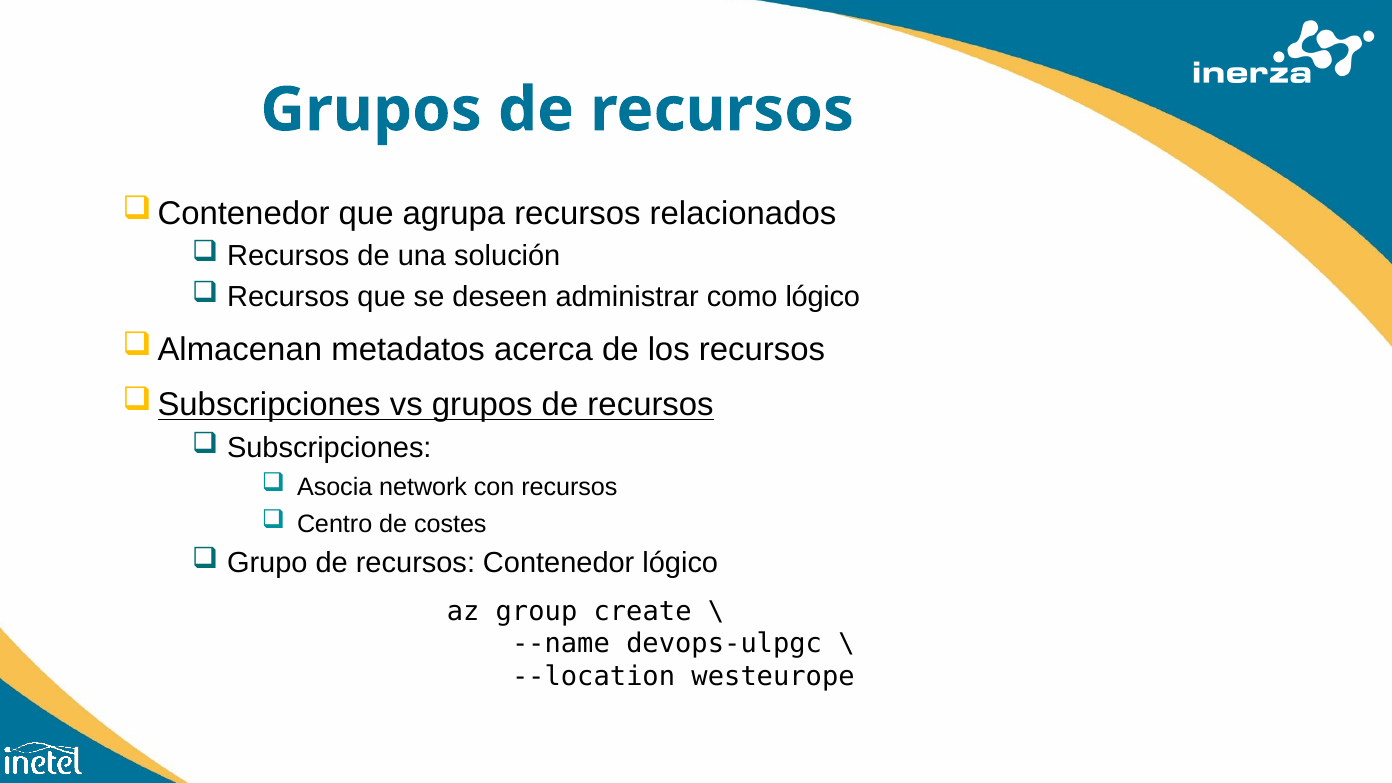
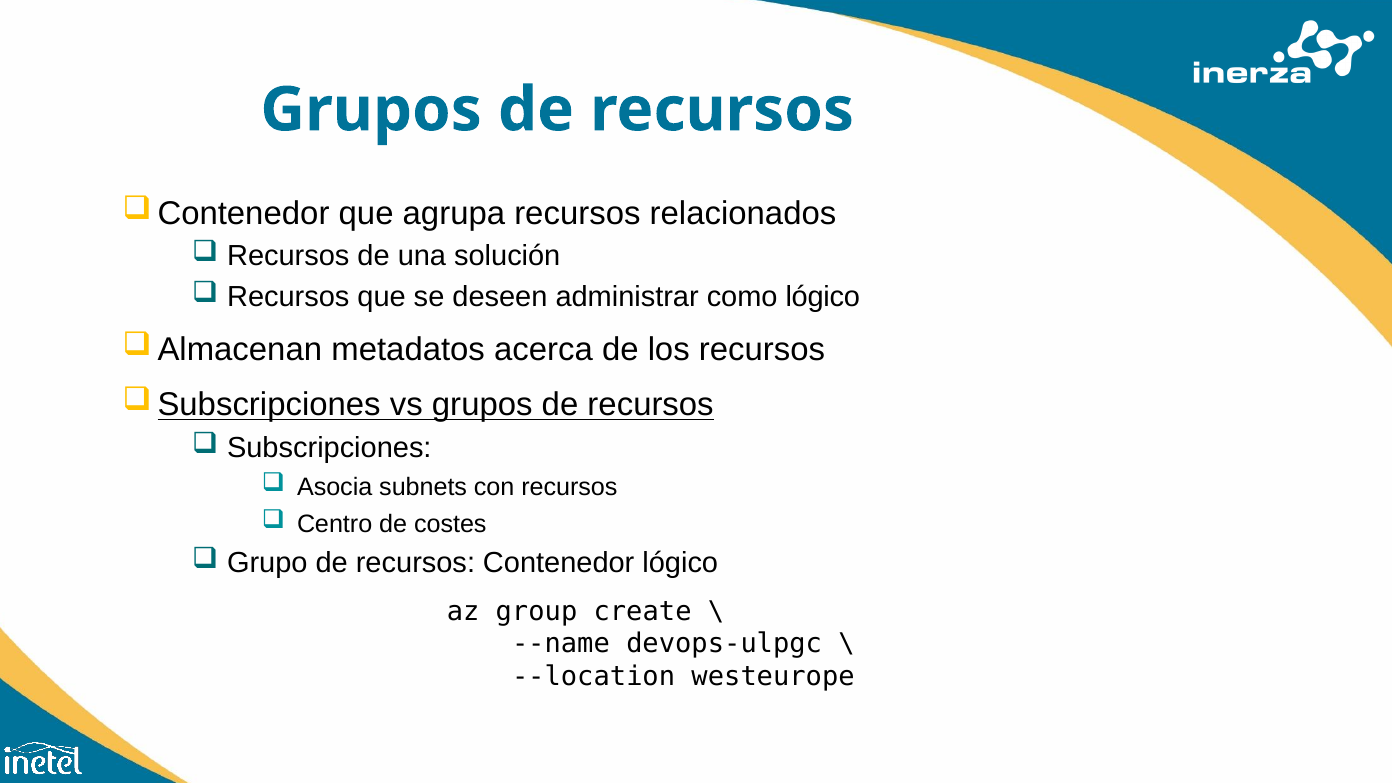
network: network -> subnets (423, 487)
